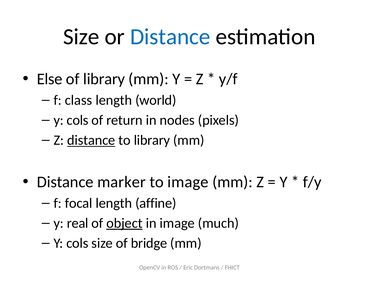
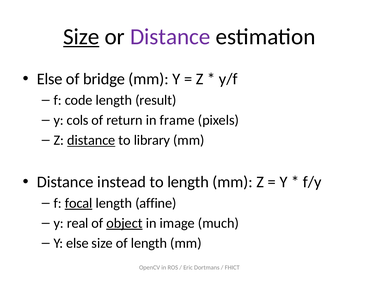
Size underline: none -> present (81, 37)
Distance colour: blue -> purple (170, 37)
of library: library -> bridge (104, 79)
class: class -> code (79, 100)
world: world -> result (156, 100)
nodes: nodes -> frame (177, 120)
marker: marker -> instead (122, 182)
to image: image -> length (188, 182)
focal underline: none -> present (79, 203)
cols: cols -> else (77, 243)
of bridge: bridge -> length (149, 243)
